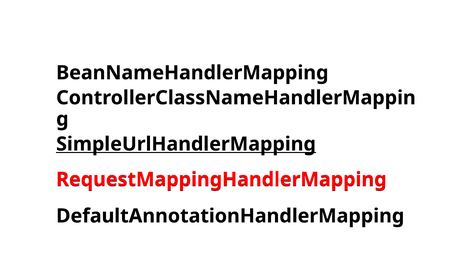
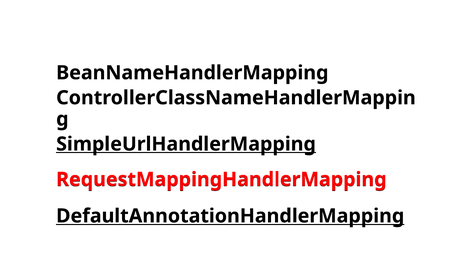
DefaultAnnotationHandlerMapping underline: none -> present (230, 216)
